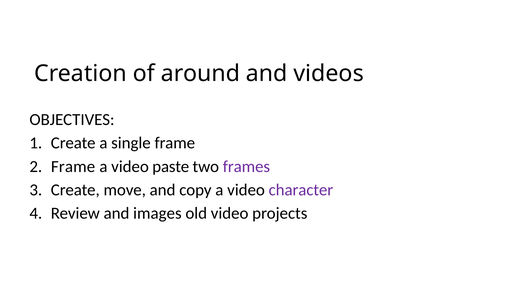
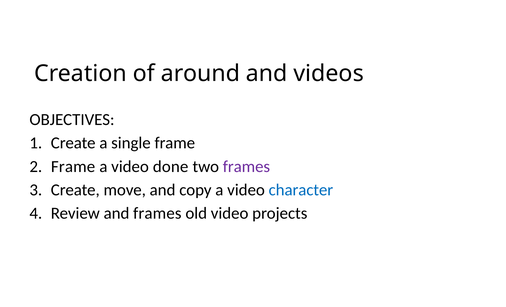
paste: paste -> done (171, 167)
character colour: purple -> blue (301, 190)
and images: images -> frames (157, 214)
